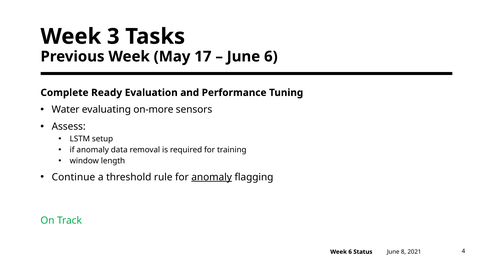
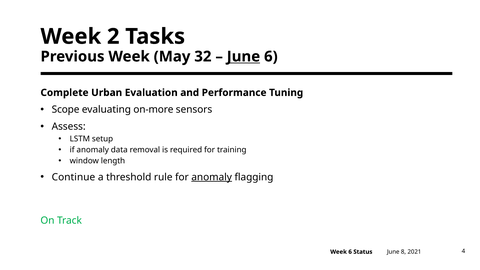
3: 3 -> 2 (113, 37)
17: 17 -> 32 (203, 57)
June underline: none -> present (243, 57)
Ready: Ready -> Urban (107, 93)
Water: Water -> Scope (66, 110)
